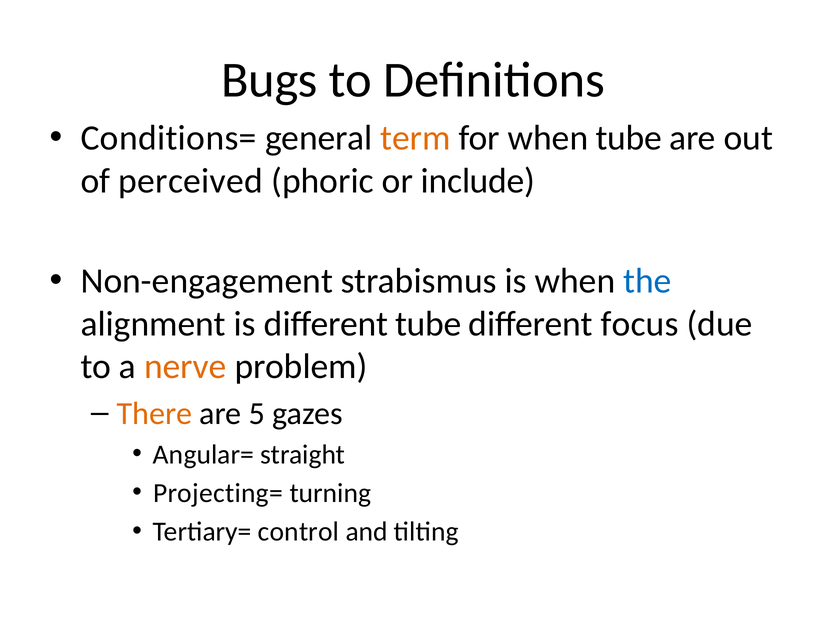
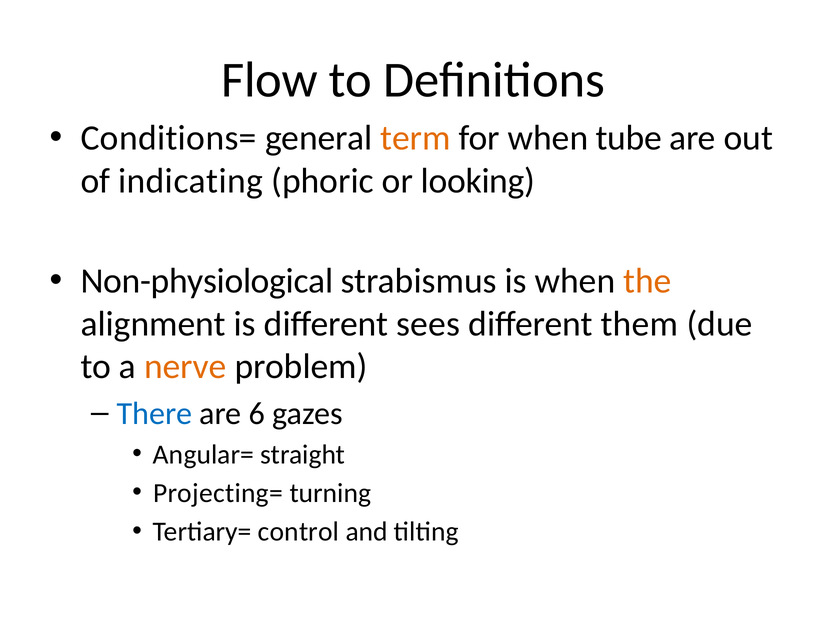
Bugs: Bugs -> Flow (270, 80)
perceived: perceived -> indicating (191, 181)
include: include -> looking (478, 181)
Non-engagement: Non-engagement -> Non-physiological (207, 281)
the colour: blue -> orange (647, 281)
different tube: tube -> sees (428, 324)
focus: focus -> them (639, 324)
There colour: orange -> blue (154, 414)
5: 5 -> 6 (257, 414)
